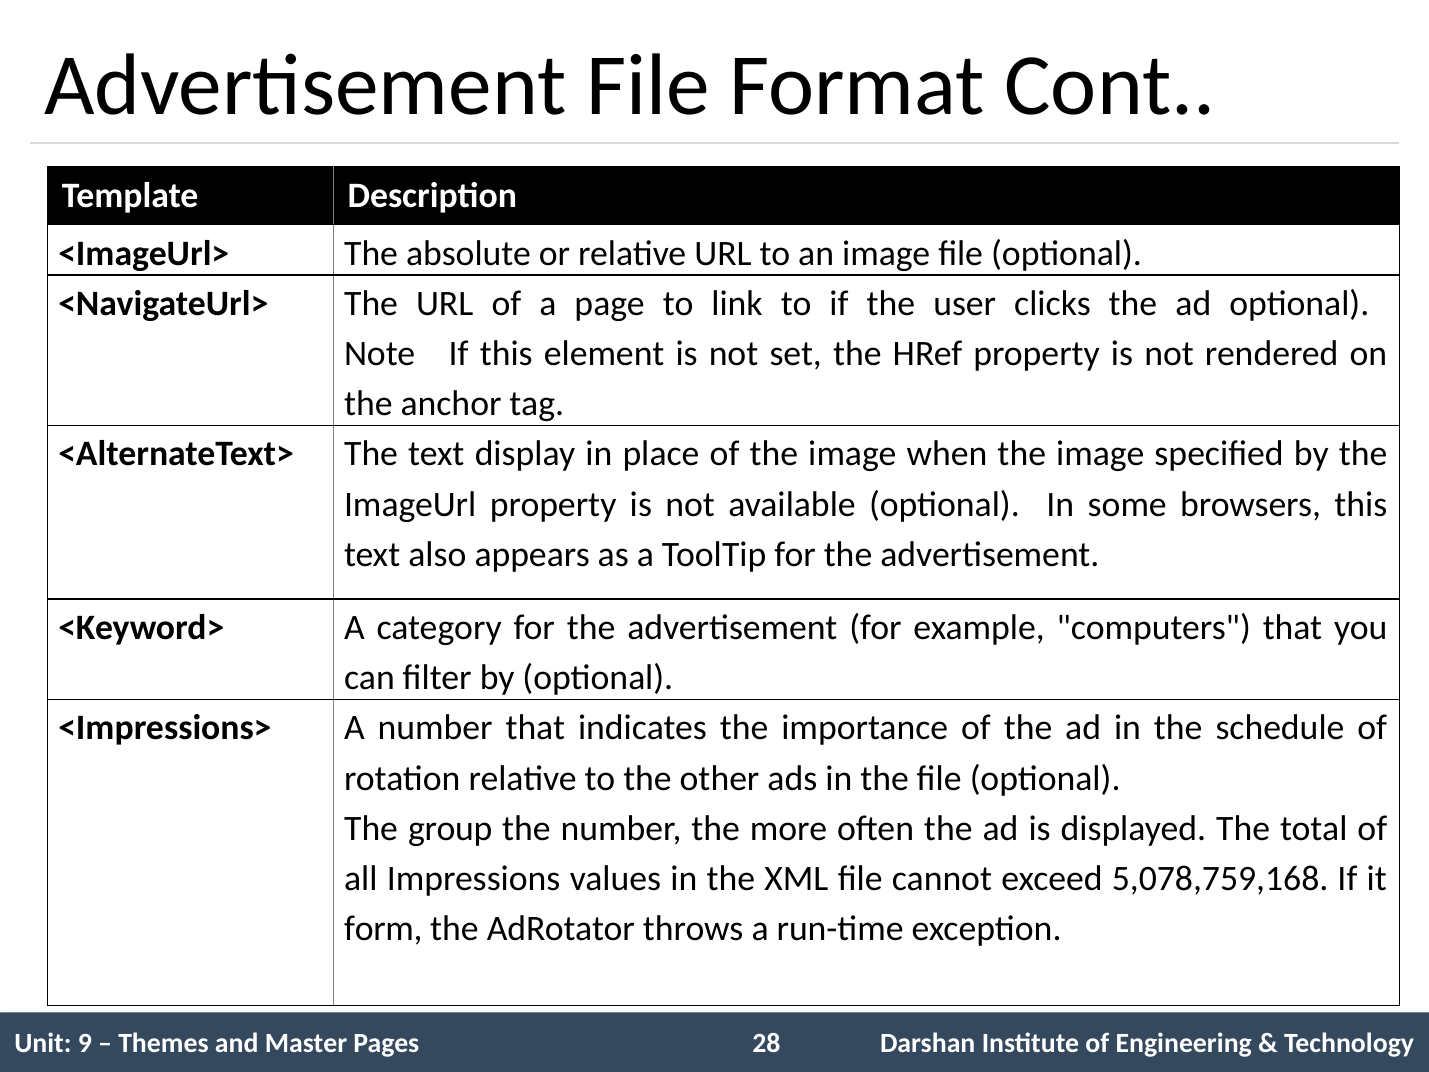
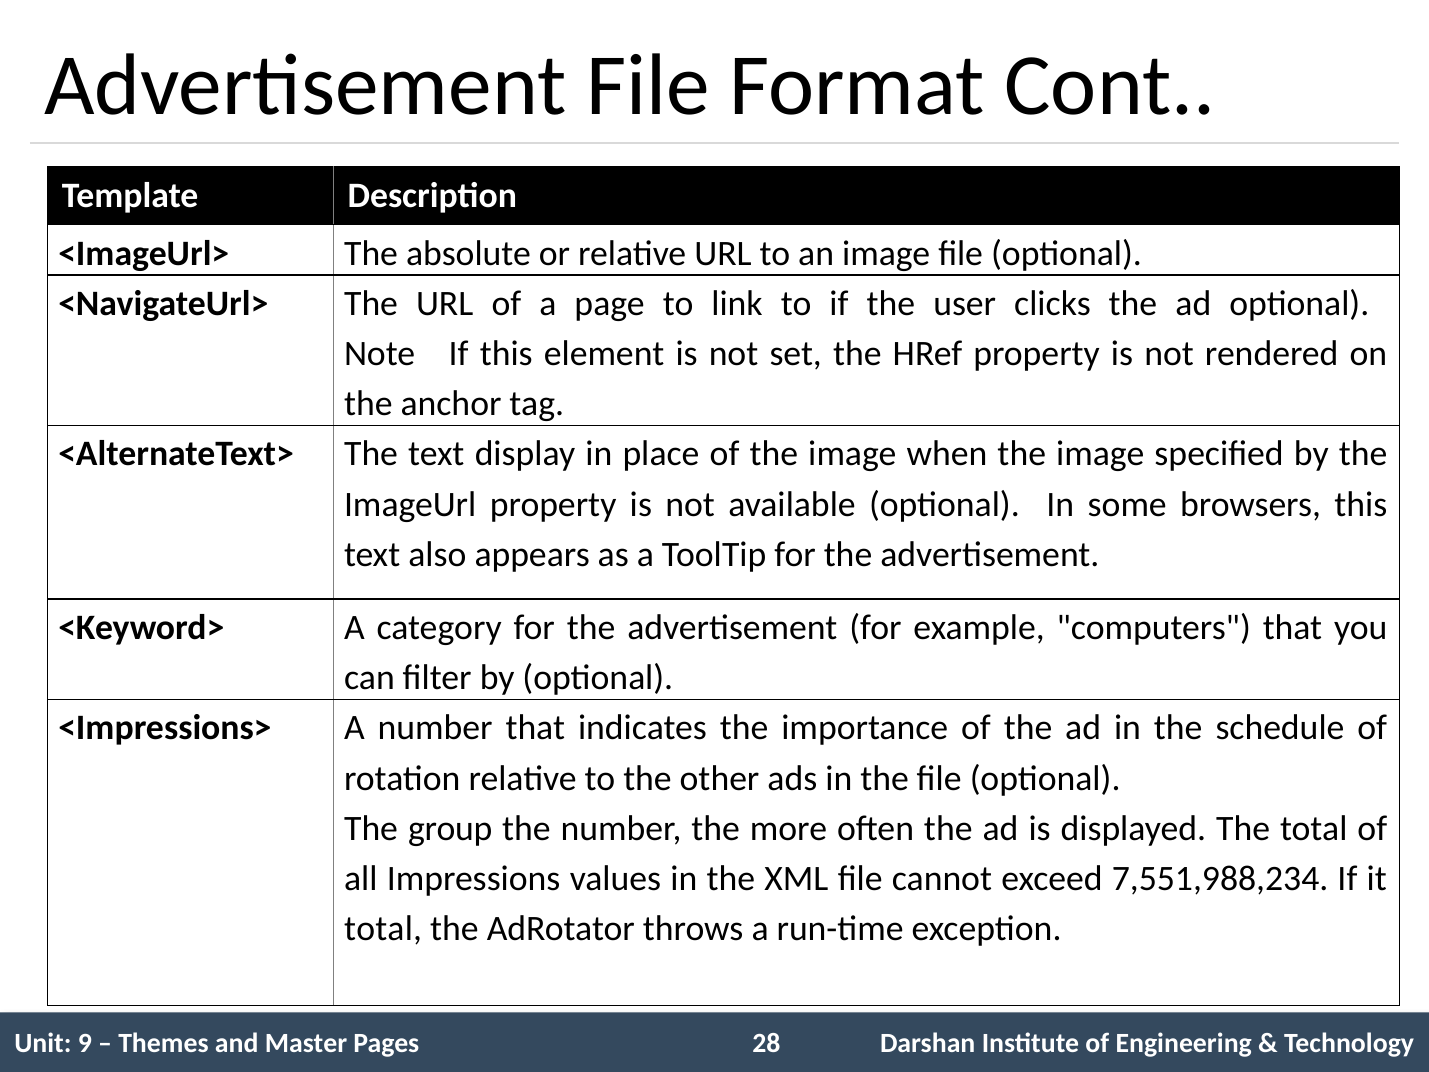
5,078,759,168: 5,078,759,168 -> 7,551,988,234 (1220, 878)
form: form -> total (383, 929)
